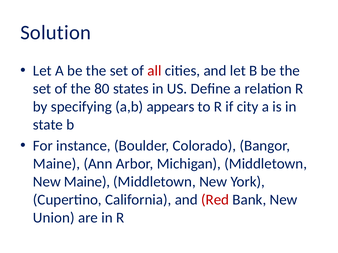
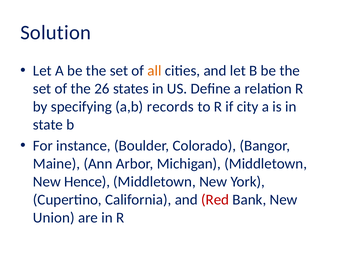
all colour: red -> orange (154, 71)
80: 80 -> 26 (102, 89)
appears: appears -> records (170, 107)
New Maine: Maine -> Hence (87, 182)
